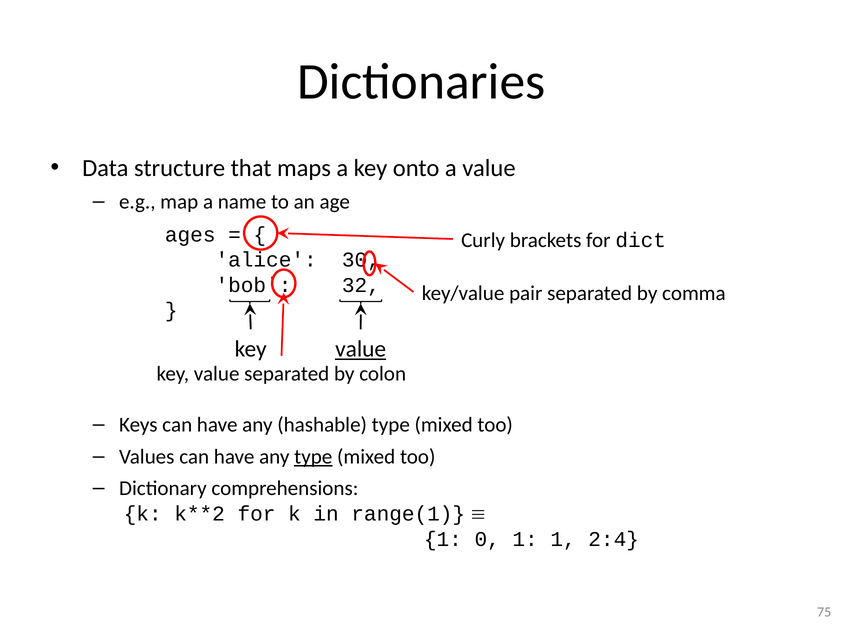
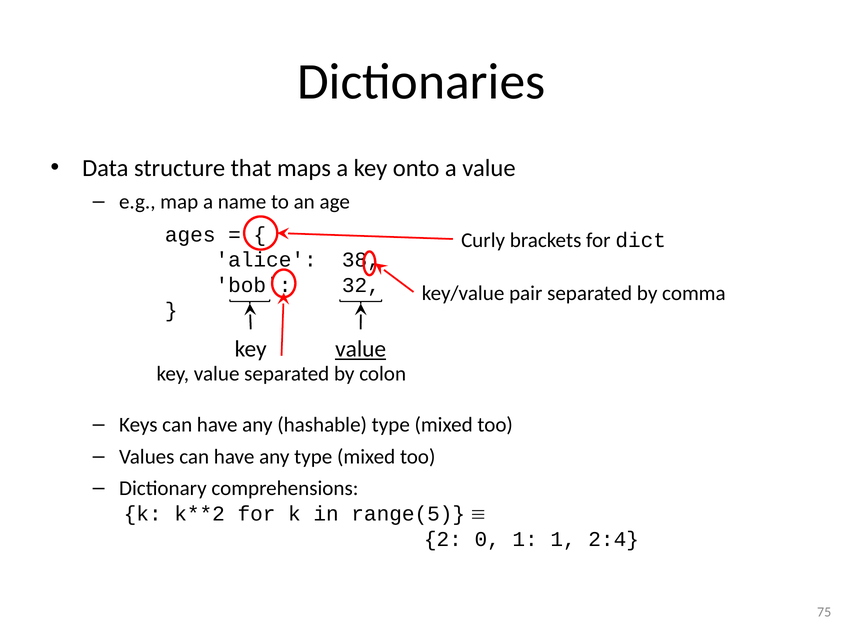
30: 30 -> 38 (361, 260)
type underline: present -> none (313, 457)
range(1: range(1 -> range(5 (408, 514)
1: 1 -> 2 (443, 539)
